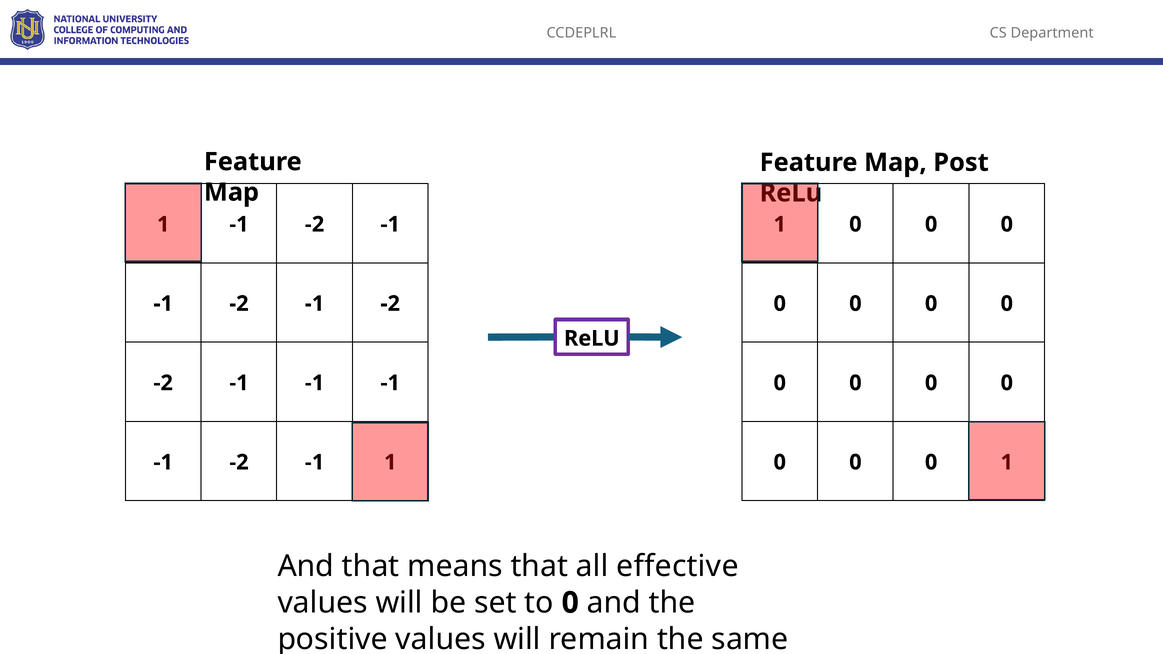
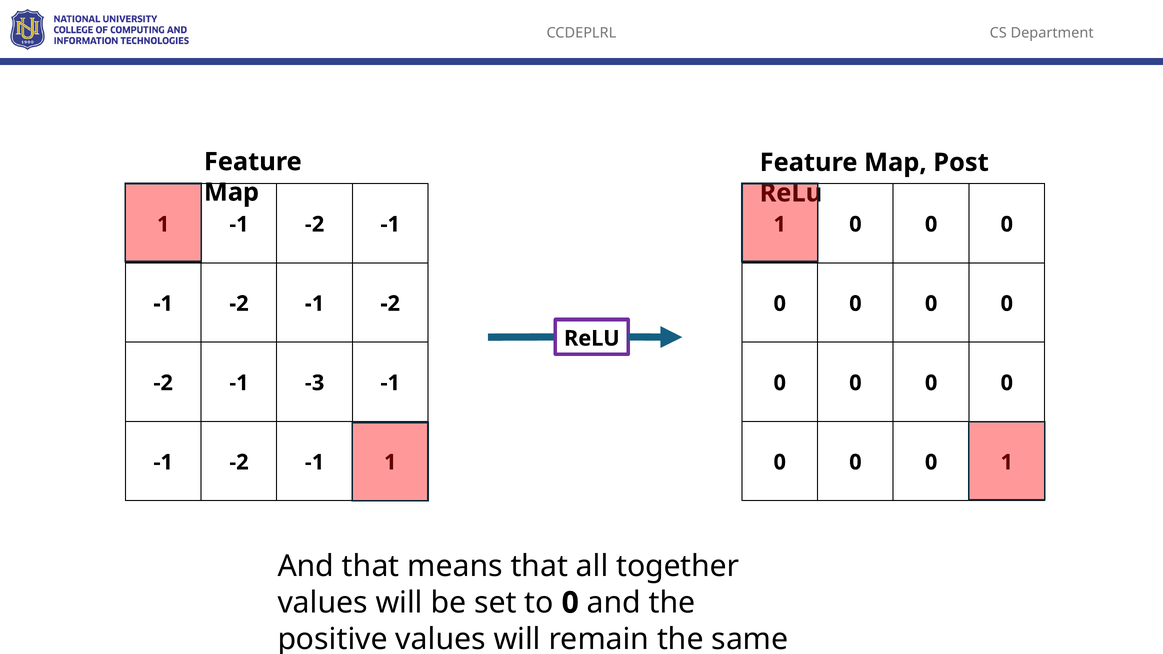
-1: -1 -> -3 (315, 383)
effective: effective -> together (678, 567)
